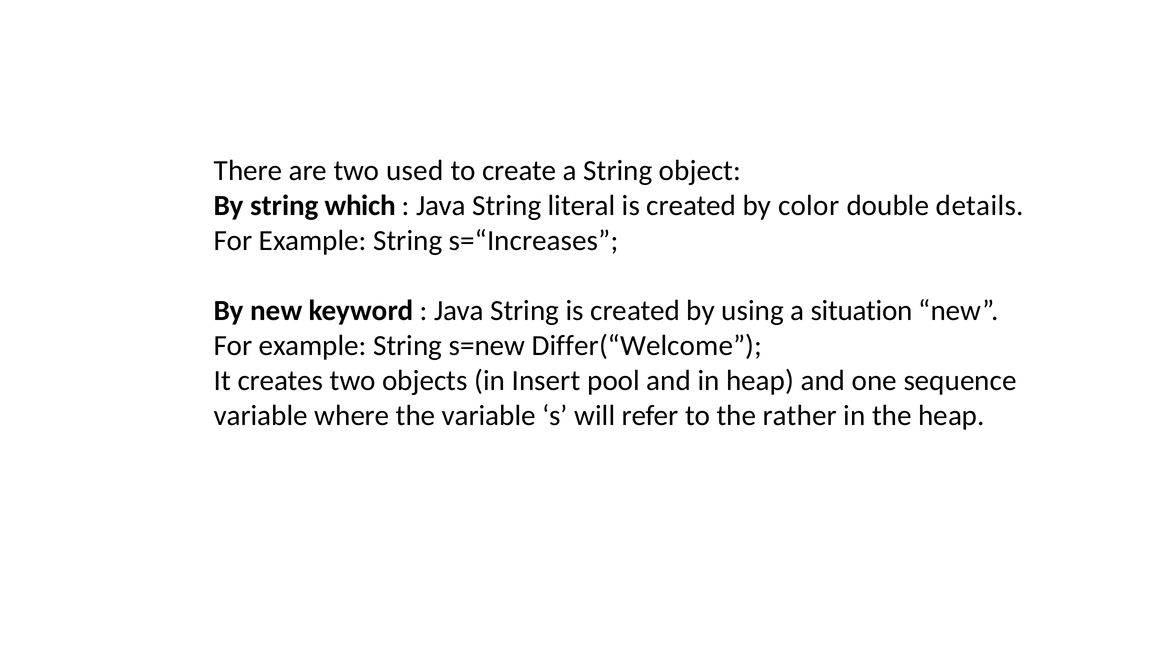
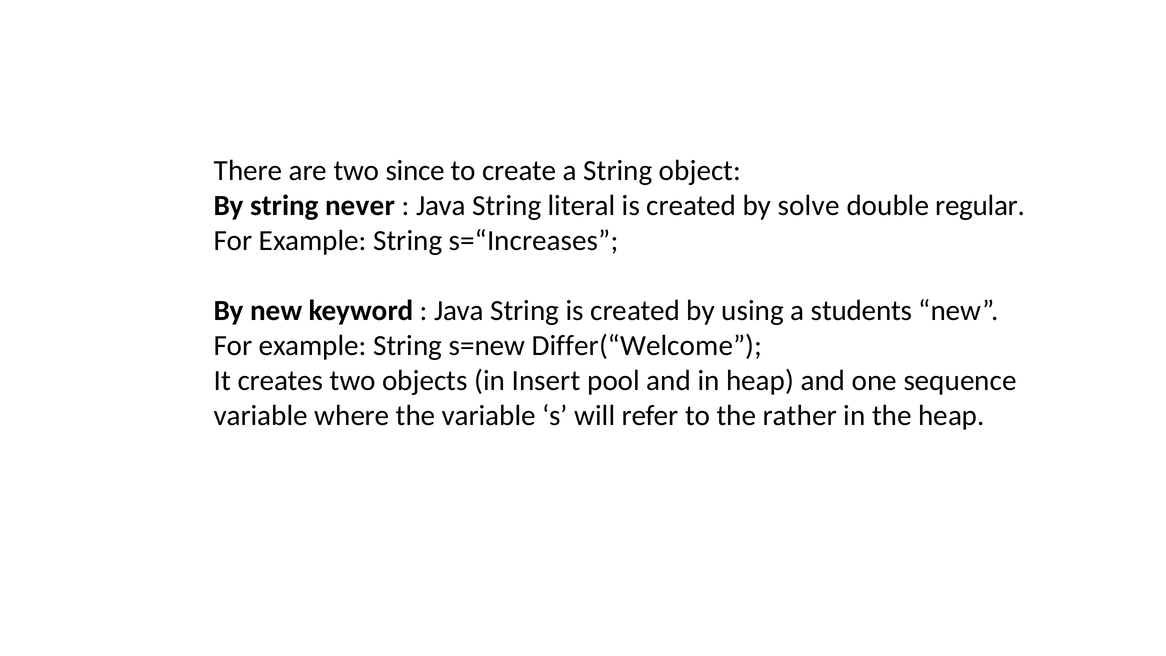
used: used -> since (415, 171)
which: which -> never (360, 205)
color: color -> solve (809, 205)
details: details -> regular (980, 205)
situation: situation -> students (862, 310)
